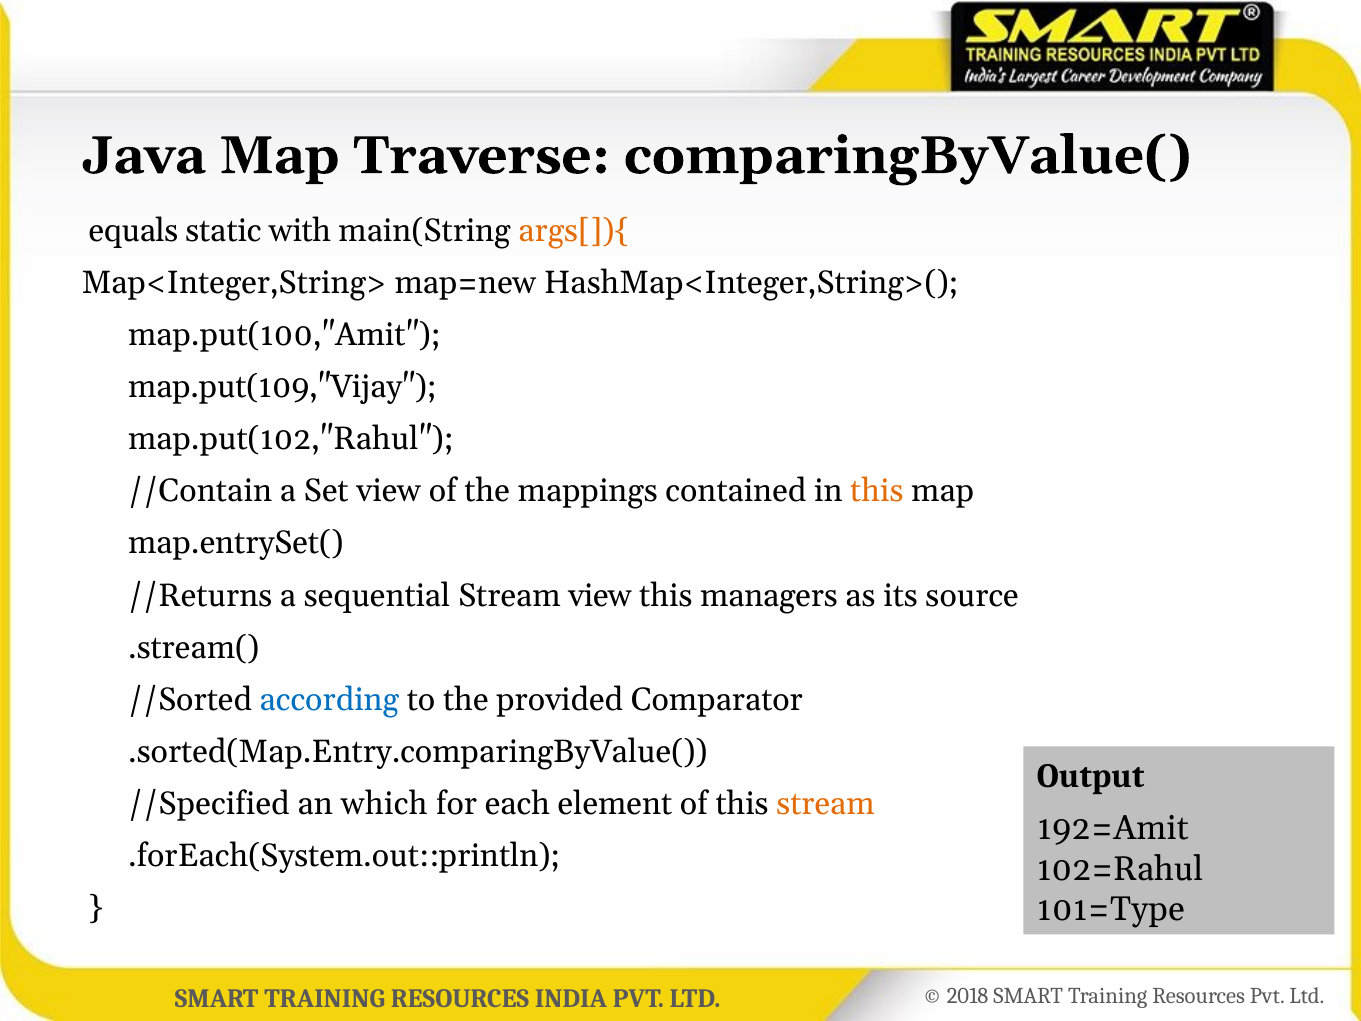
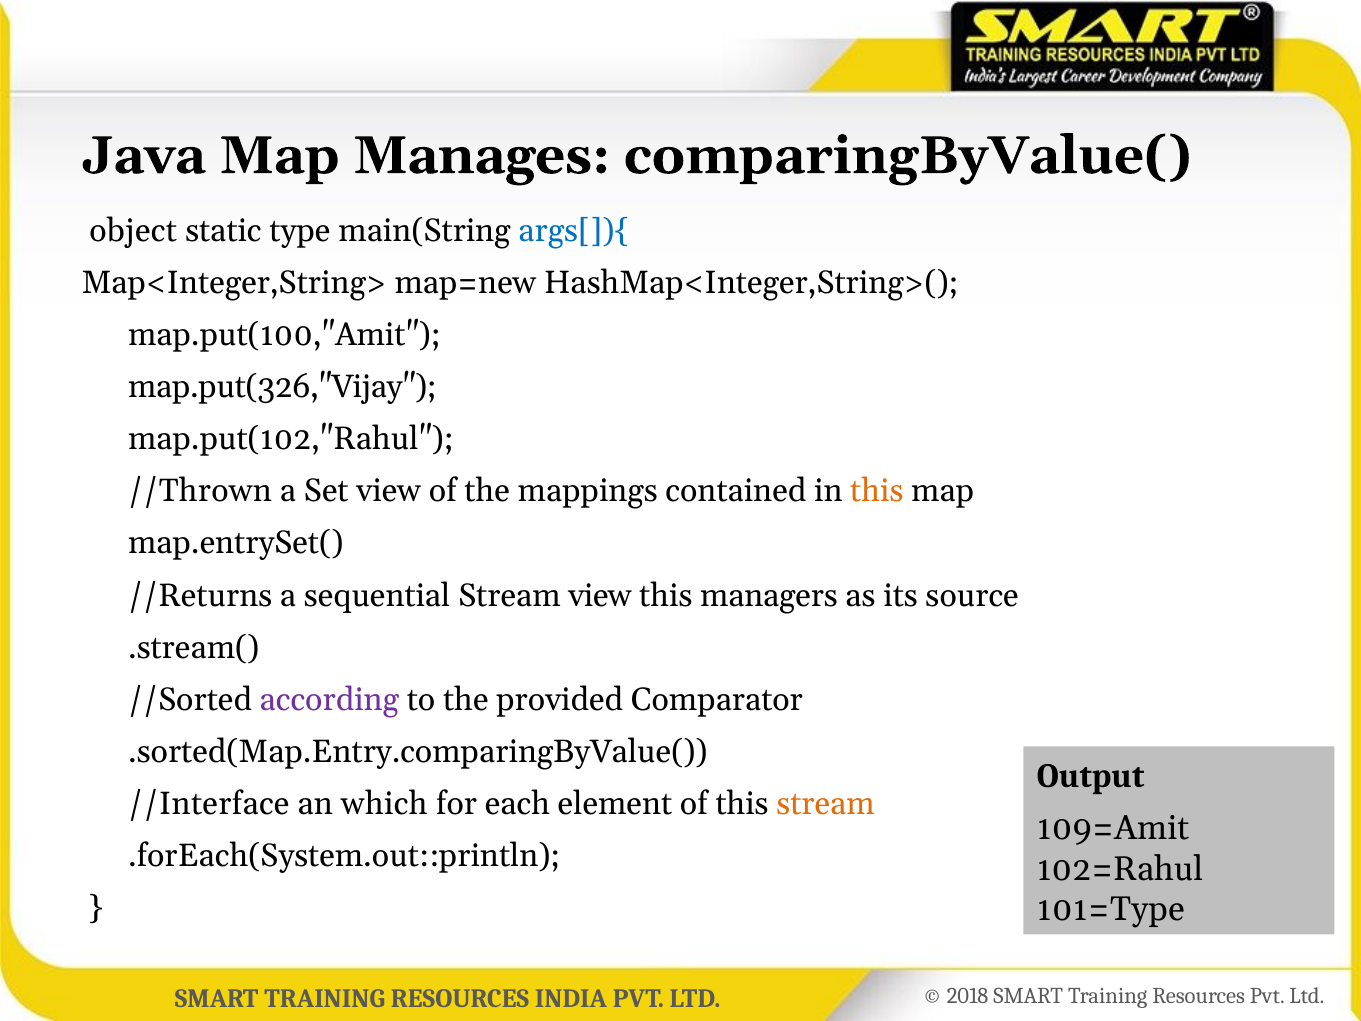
Traverse: Traverse -> Manages (482, 156)
equals: equals -> object (133, 231)
with: with -> type (300, 231)
args[]){ colour: orange -> blue (573, 231)
map.put(109,"Vijay: map.put(109,"Vijay -> map.put(326,"Vijay (283, 387)
//Contain: //Contain -> //Thrown (200, 491)
according colour: blue -> purple (329, 699)
//Specified: //Specified -> //Interface (209, 804)
192=Amit: 192=Amit -> 109=Amit (1113, 828)
